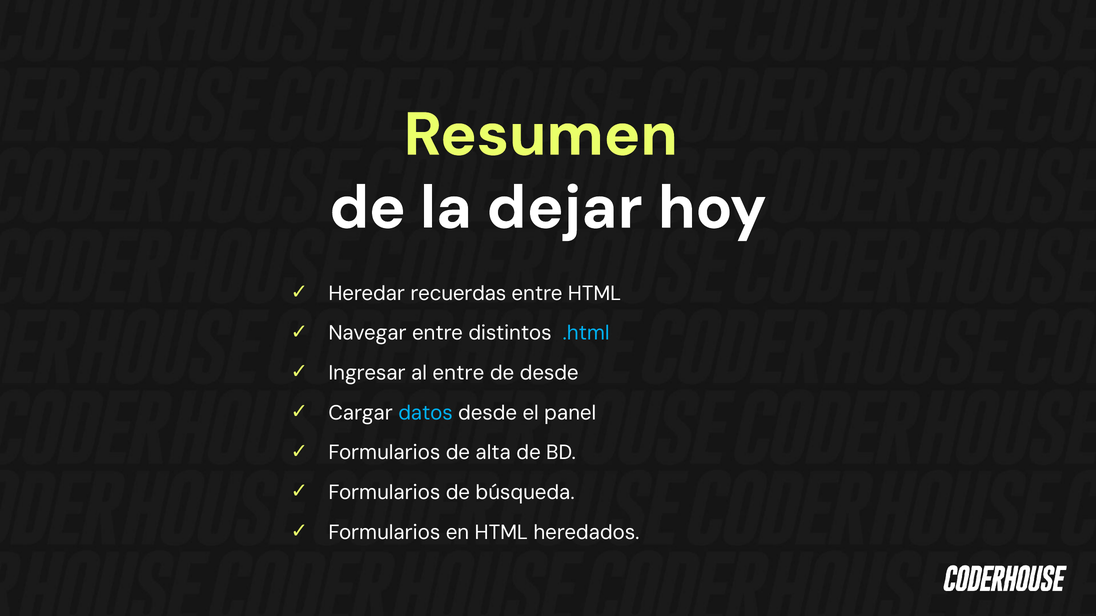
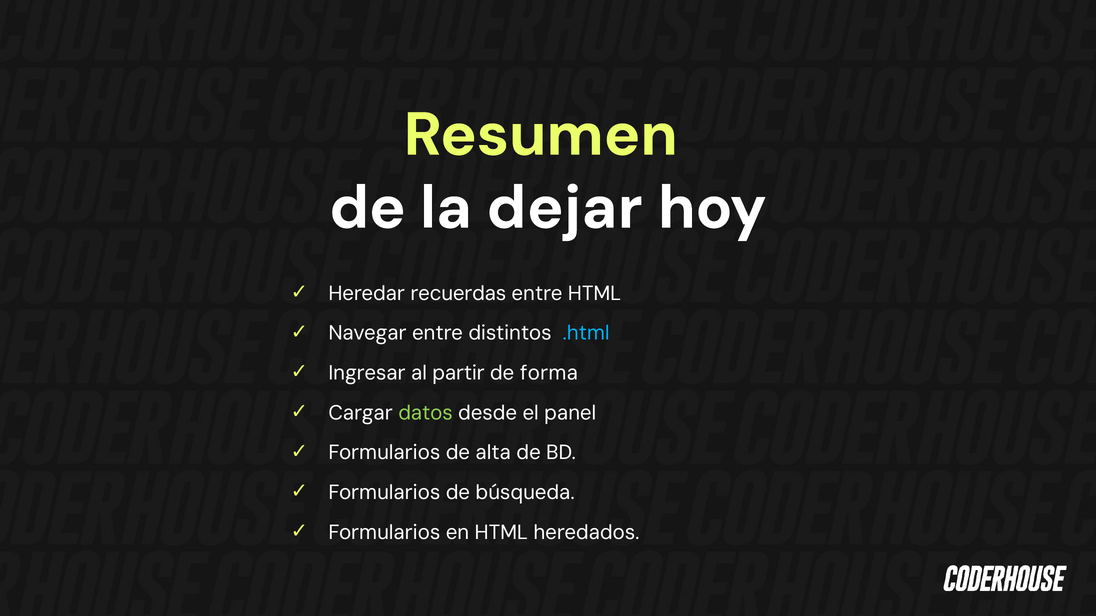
al entre: entre -> partir (459, 373)
de desde: desde -> forma (549, 373)
datos colour: light blue -> light green (426, 413)
